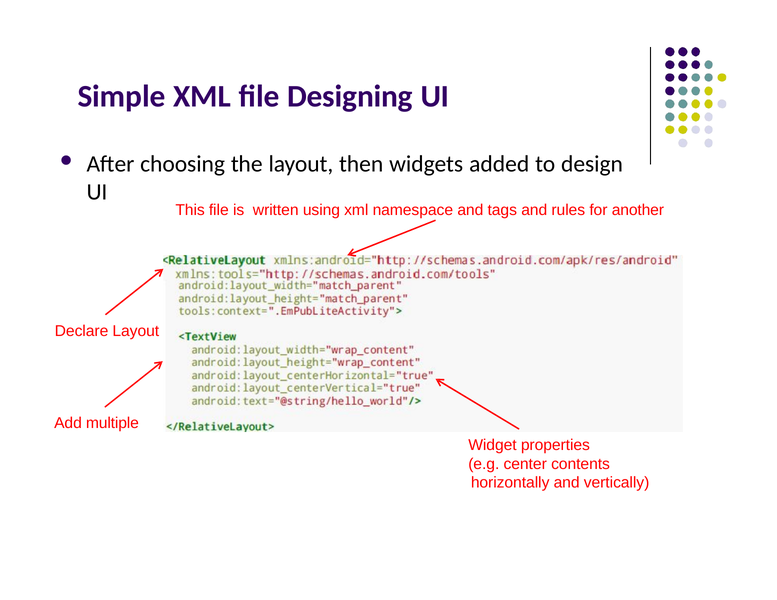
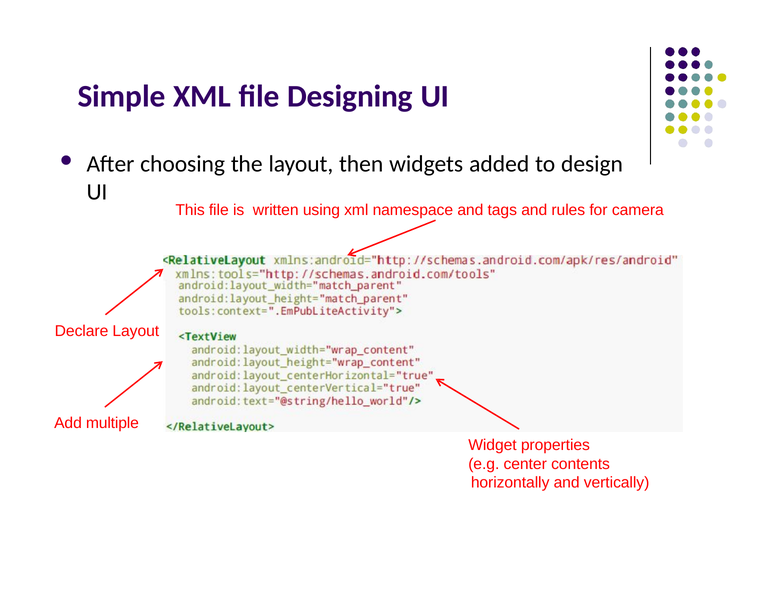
another: another -> camera (638, 210)
